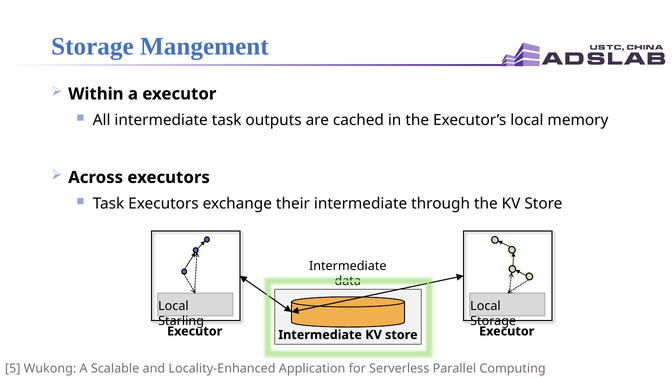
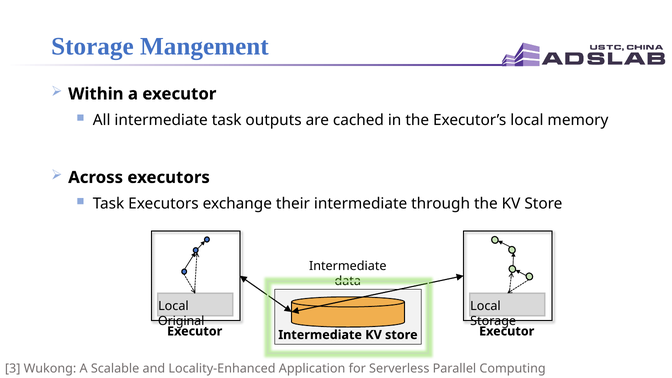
Starling: Starling -> Original (181, 321)
5: 5 -> 3 (13, 369)
